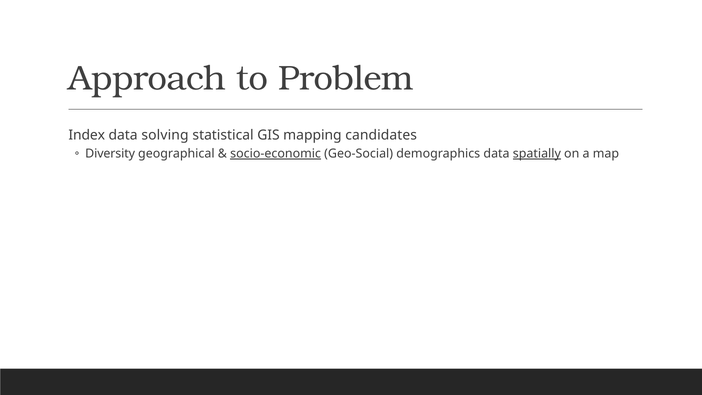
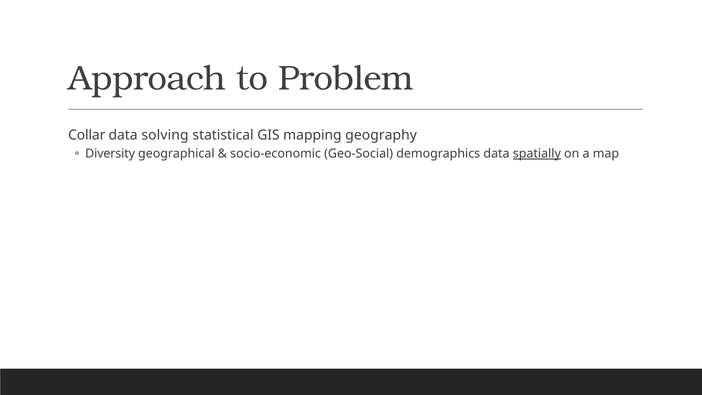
Index: Index -> Collar (87, 135)
candidates: candidates -> geography (381, 135)
socio-economic underline: present -> none (276, 154)
